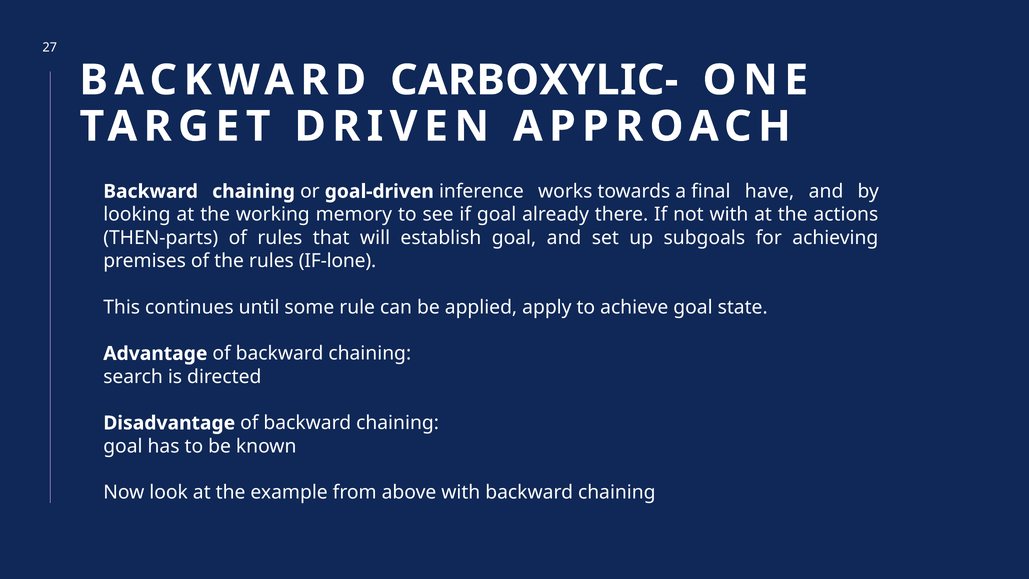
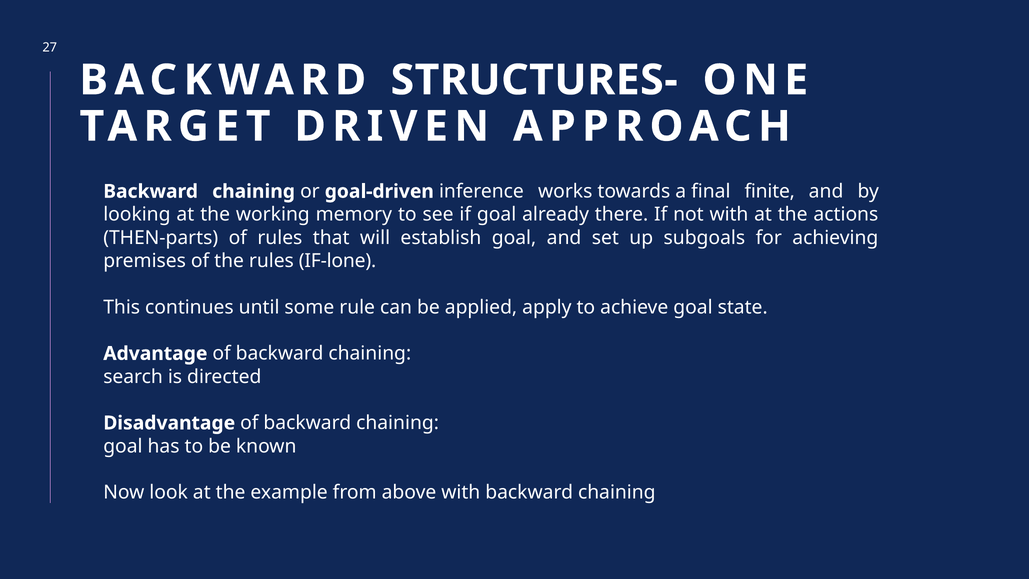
CARBOXYLIC-: CARBOXYLIC- -> STRUCTURES- (534, 80)
have: have -> finite (770, 191)
